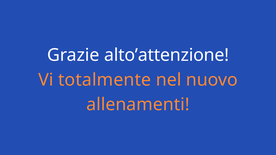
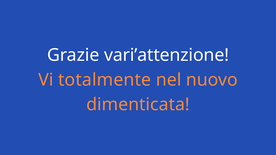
alto’attenzione: alto’attenzione -> vari’attenzione (167, 55)
allenamenti: allenamenti -> dimenticata (138, 105)
